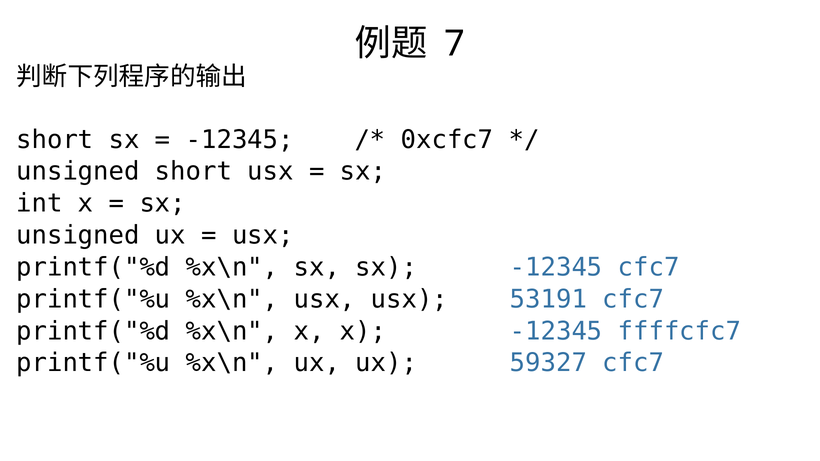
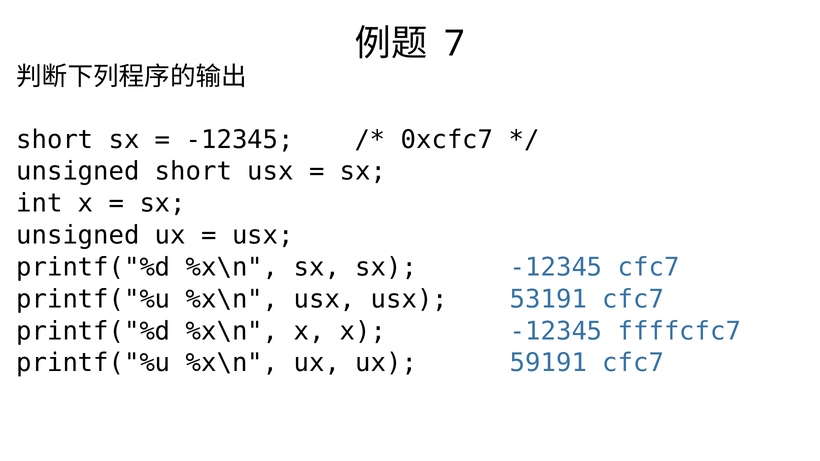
59327: 59327 -> 59191 (548, 363)
